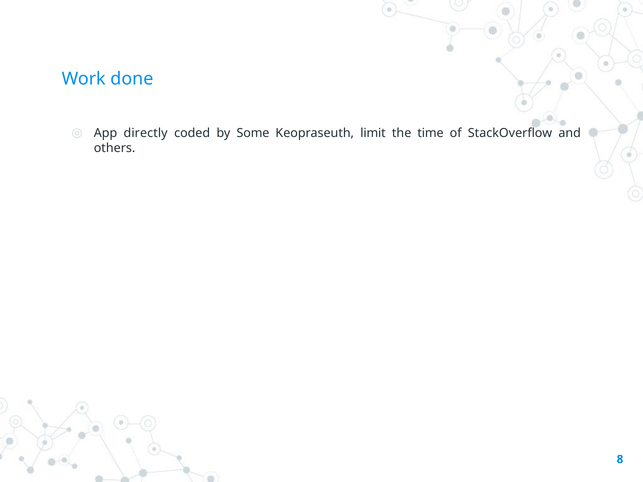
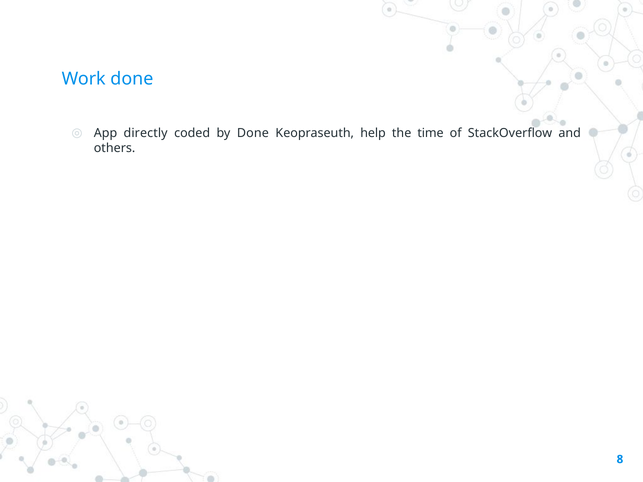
by Some: Some -> Done (253, 133)
limit: limit -> help (373, 133)
